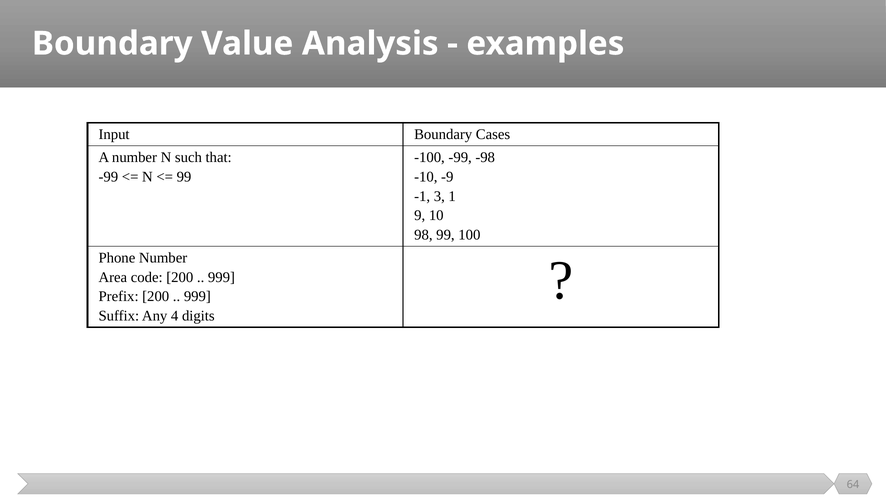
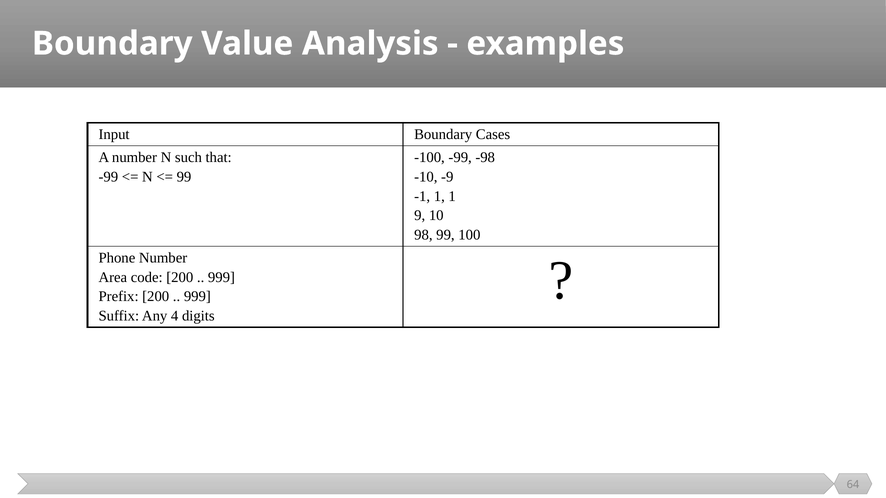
-1 3: 3 -> 1 (439, 196)
